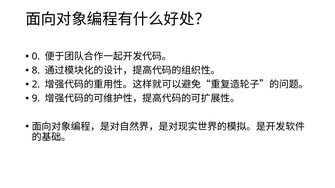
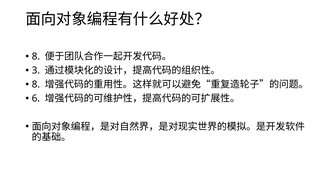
0: 0 -> 8 (36, 57)
8: 8 -> 3 (36, 71)
2: 2 -> 8 (36, 85)
9: 9 -> 6 (36, 99)
